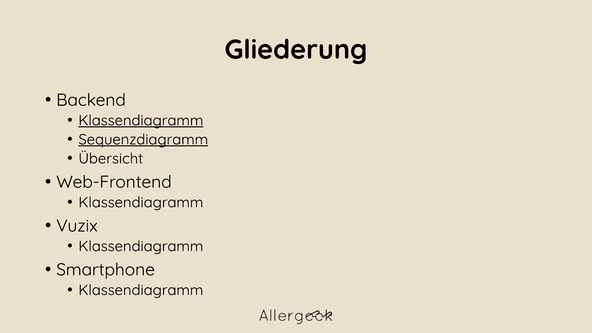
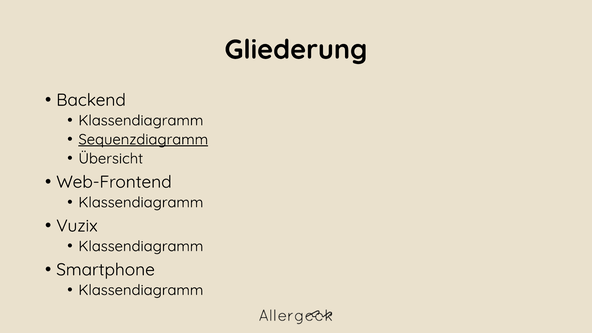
Klassendiagramm underline: present -> none (141, 120)
